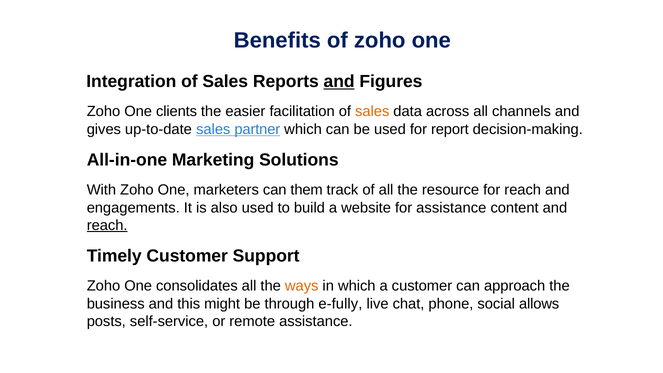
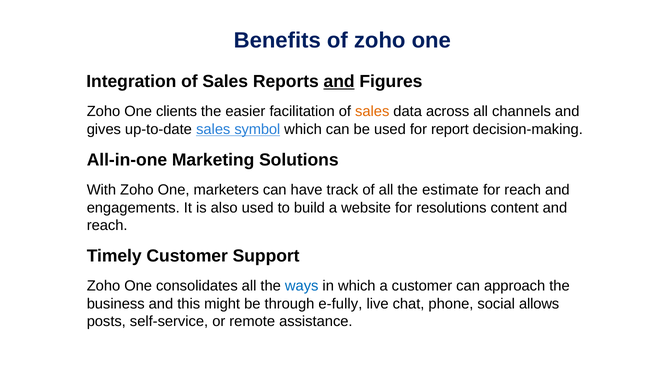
partner: partner -> symbol (257, 129)
them: them -> have (307, 190)
resource: resource -> estimate (450, 190)
for assistance: assistance -> resolutions (451, 208)
reach underline: present -> none (107, 225)
ways colour: orange -> blue (302, 286)
